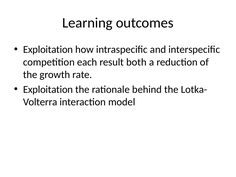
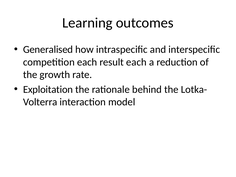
Exploitation: Exploitation -> Generalised (48, 50)
result both: both -> each (136, 62)
